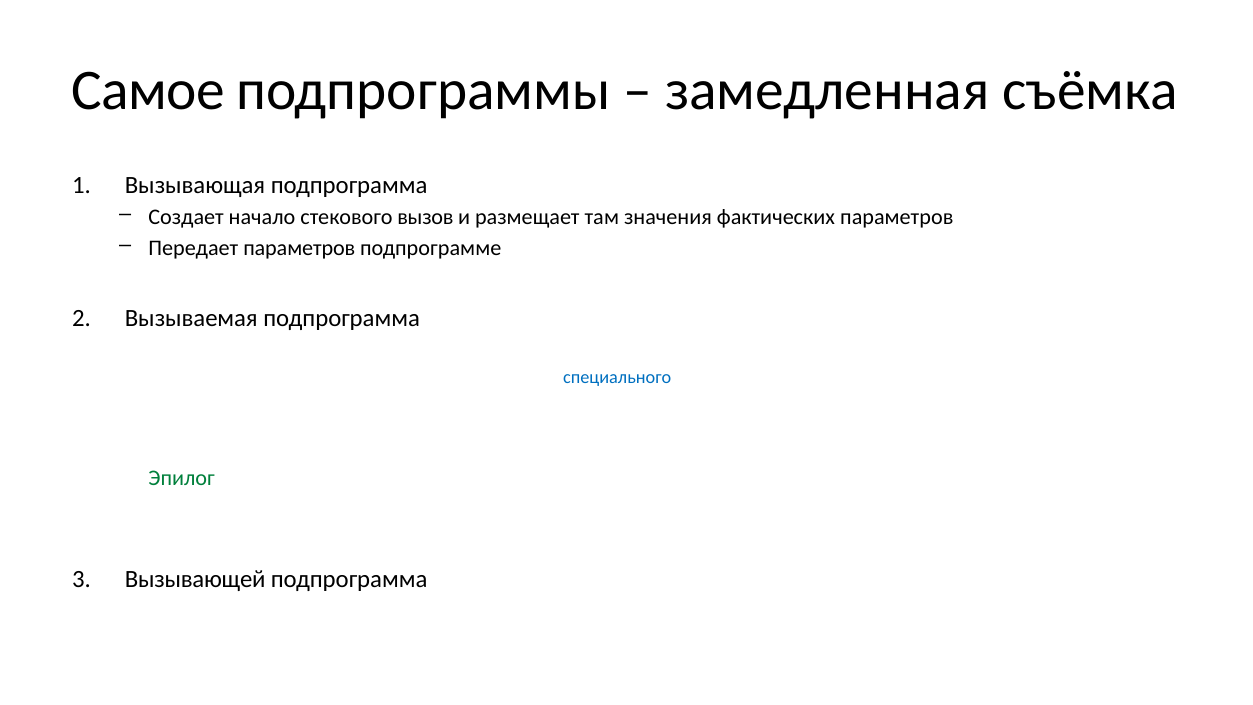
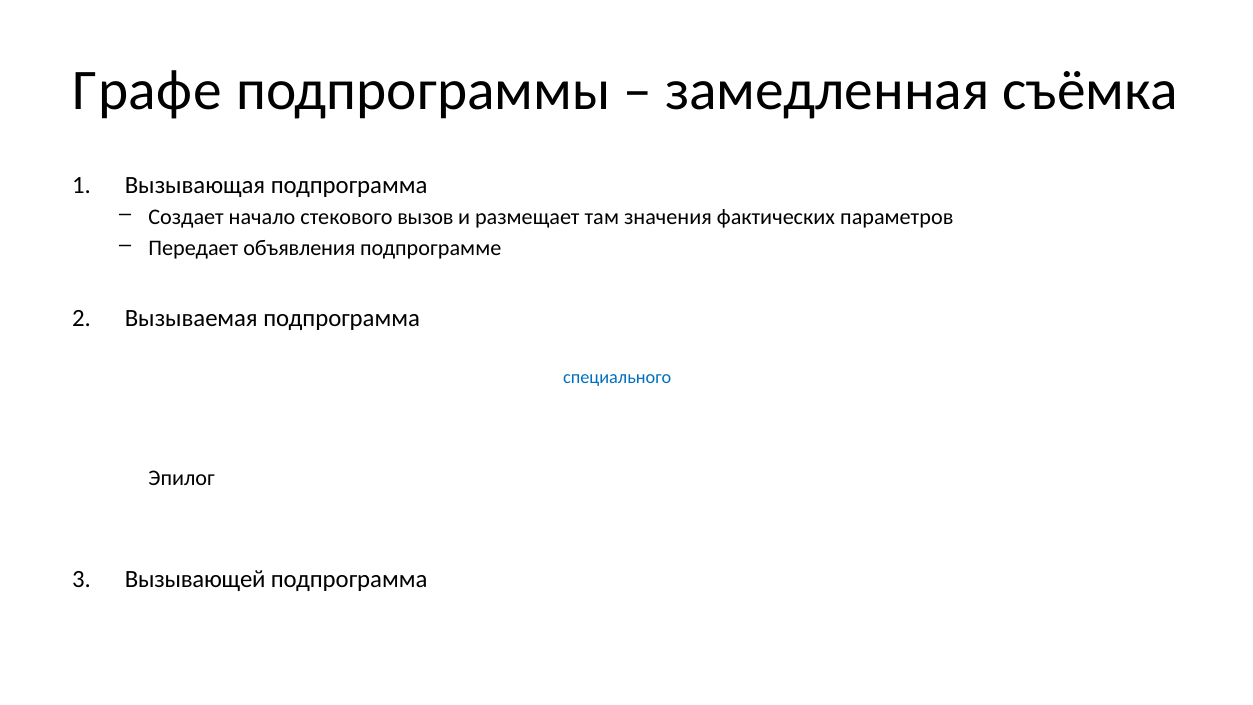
Самое: Самое -> Графе (147, 91)
Передает параметров: параметров -> объявления (299, 248)
Эпилог colour: green -> black (182, 478)
